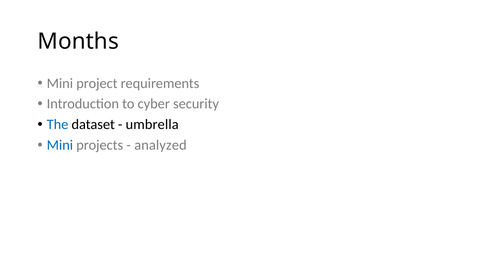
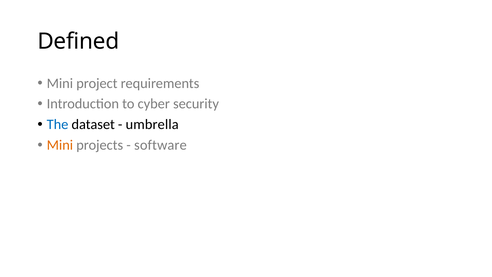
Months: Months -> Defined (78, 41)
Mini colour: blue -> orange (60, 145)
analyzed: analyzed -> software (160, 145)
